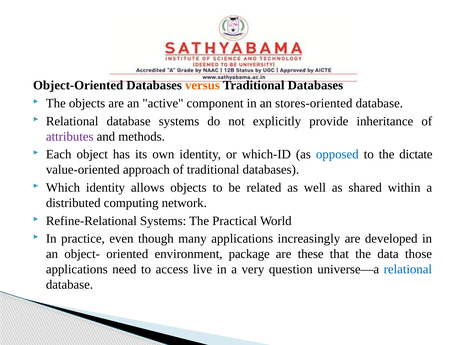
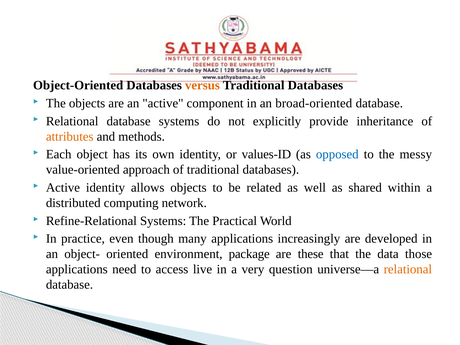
stores-oriented: stores-oriented -> broad-oriented (314, 103)
attributes colour: purple -> orange (70, 136)
which-ID: which-ID -> values-ID (266, 154)
dictate: dictate -> messy (416, 154)
Which: Which -> Active (63, 188)
relational colour: blue -> orange (408, 269)
